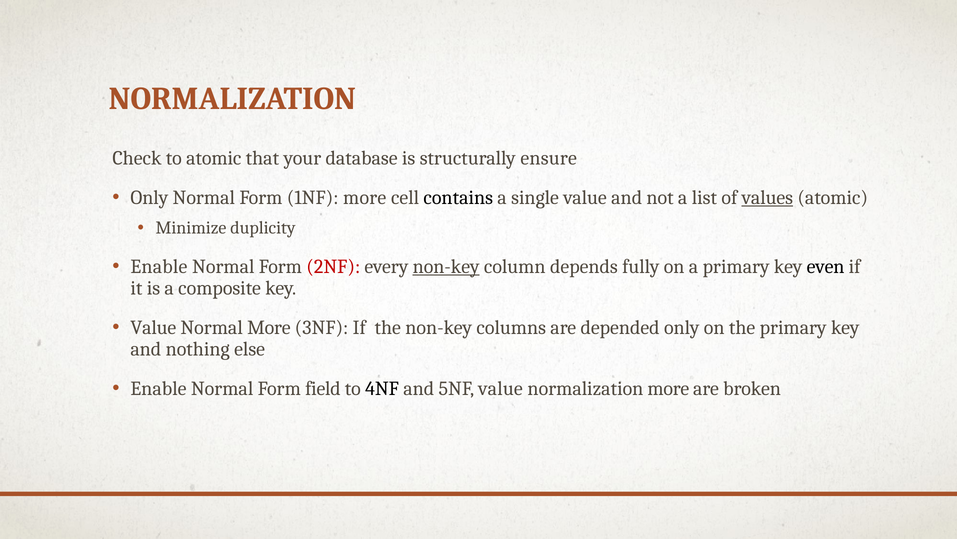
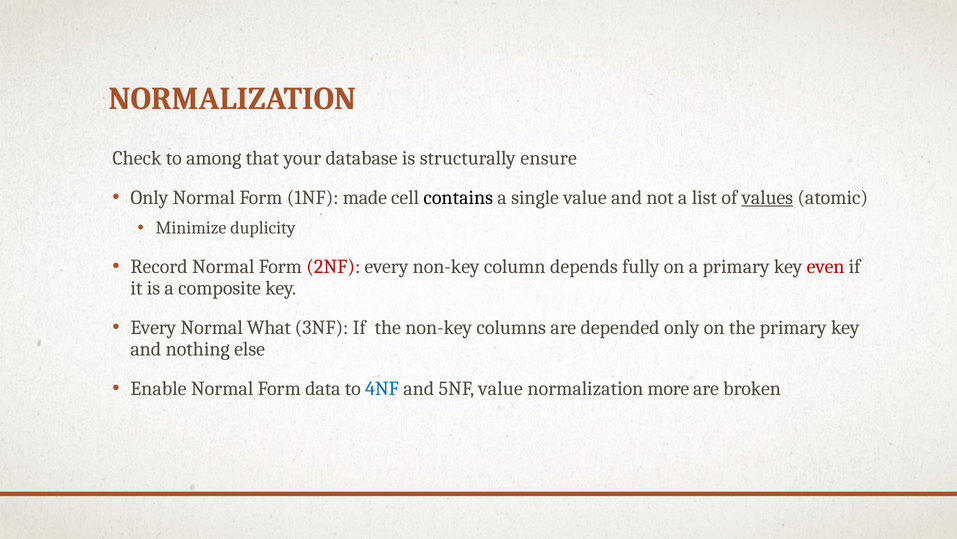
to atomic: atomic -> among (214, 158)
1NF more: more -> made (365, 197)
Enable: Enable -> Record (159, 266)
non-key underline: present -> none (446, 266)
even colour: black -> red (826, 266)
Value: Value -> Every (153, 327)
Normal More: More -> What (269, 327)
field: field -> data (323, 388)
4NF colour: black -> blue (382, 388)
